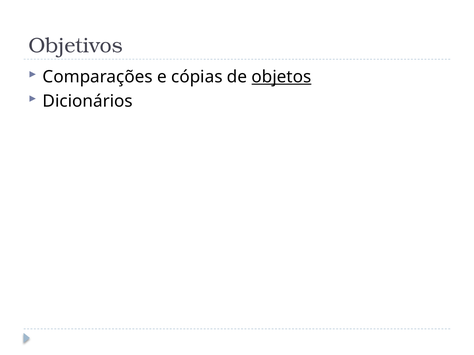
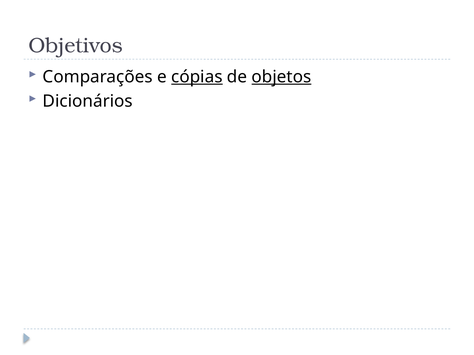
cópias underline: none -> present (197, 77)
